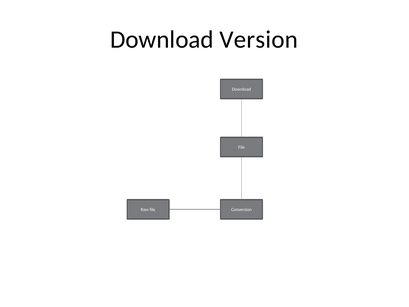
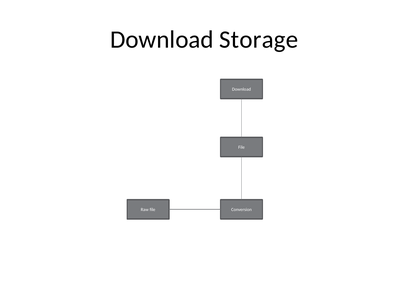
Version: Version -> Storage (259, 40)
